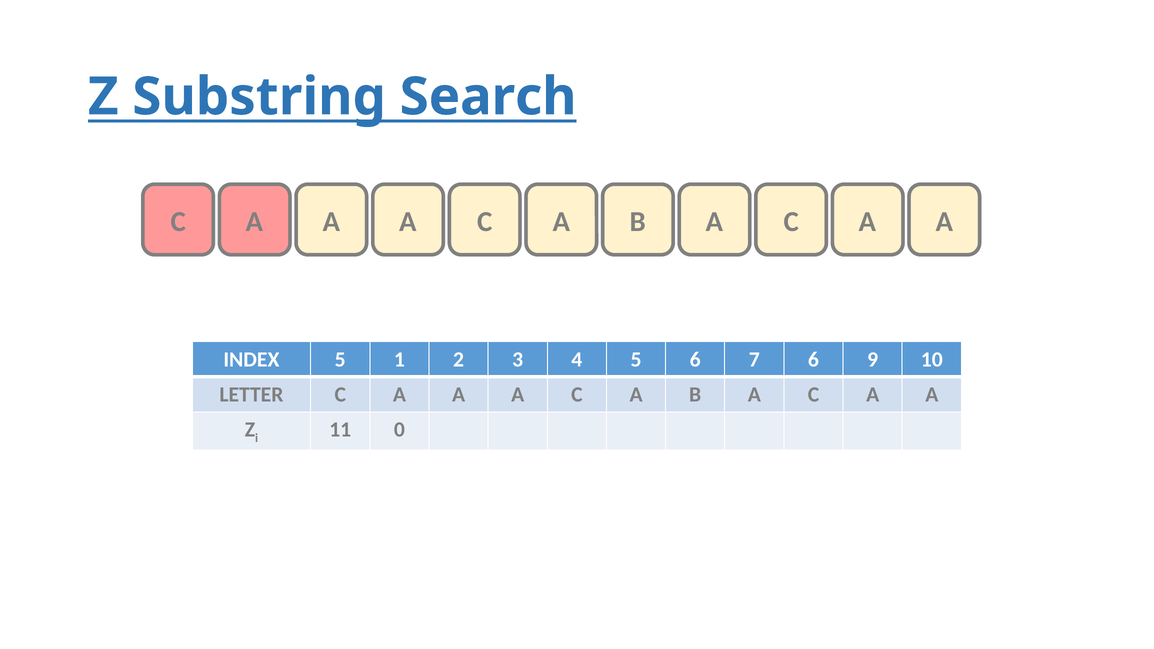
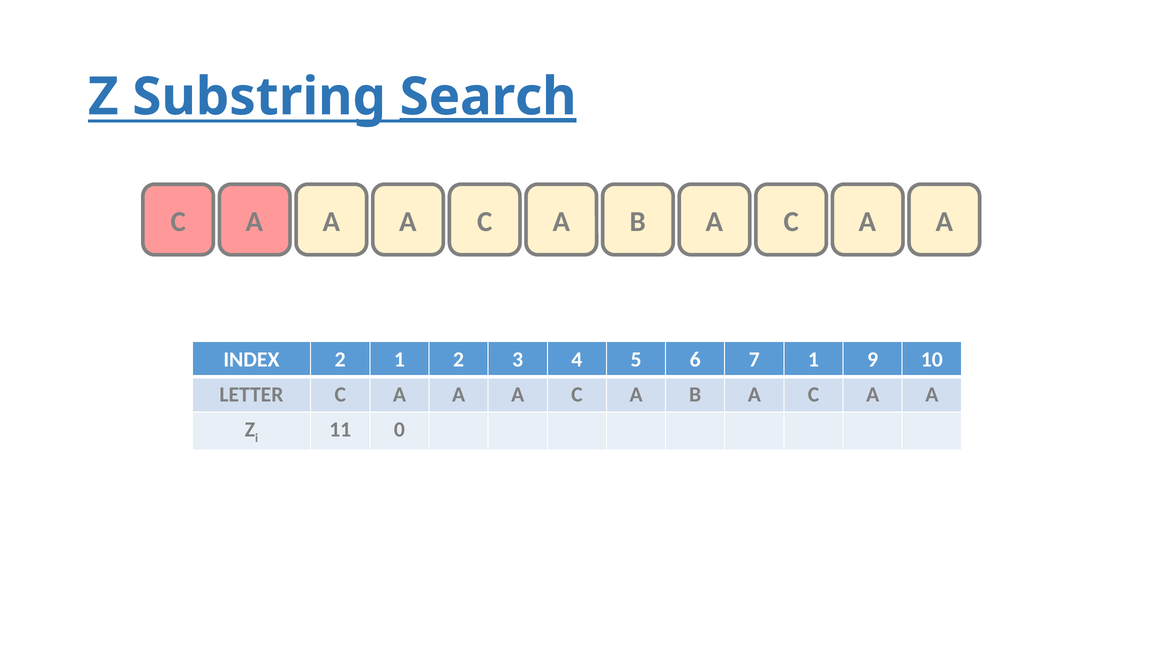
Search underline: none -> present (488, 97)
INDEX 5: 5 -> 2 (340, 359)
7 6: 6 -> 1 (813, 359)
